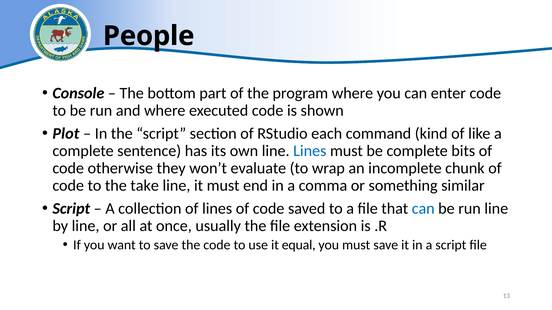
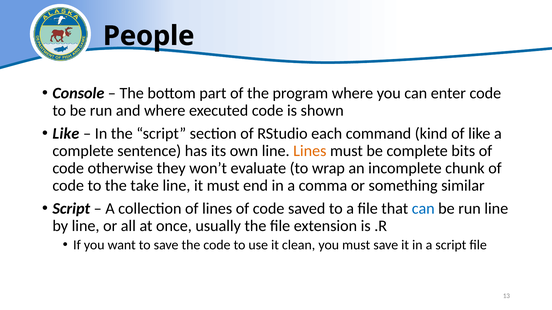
Plot: Plot -> Like (66, 134)
Lines colour: blue -> orange (310, 151)
equal: equal -> clean (299, 245)
